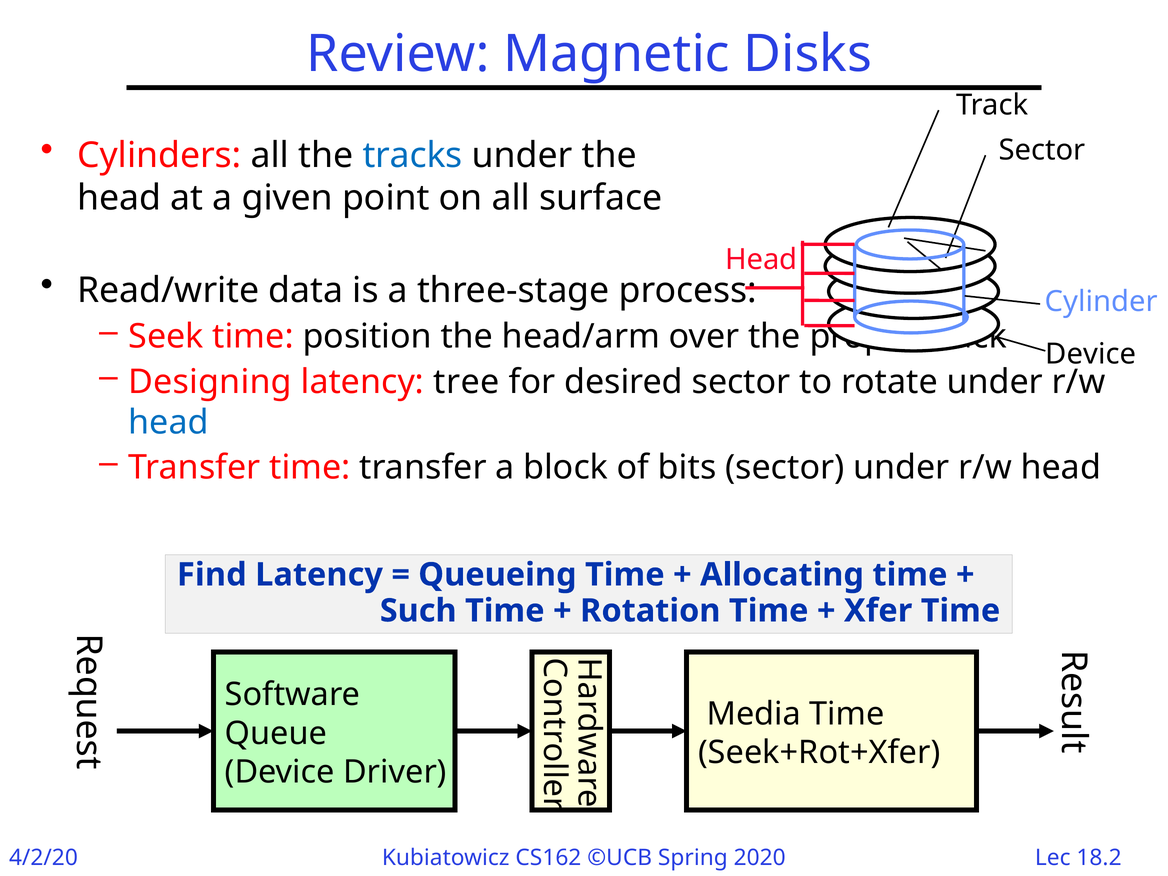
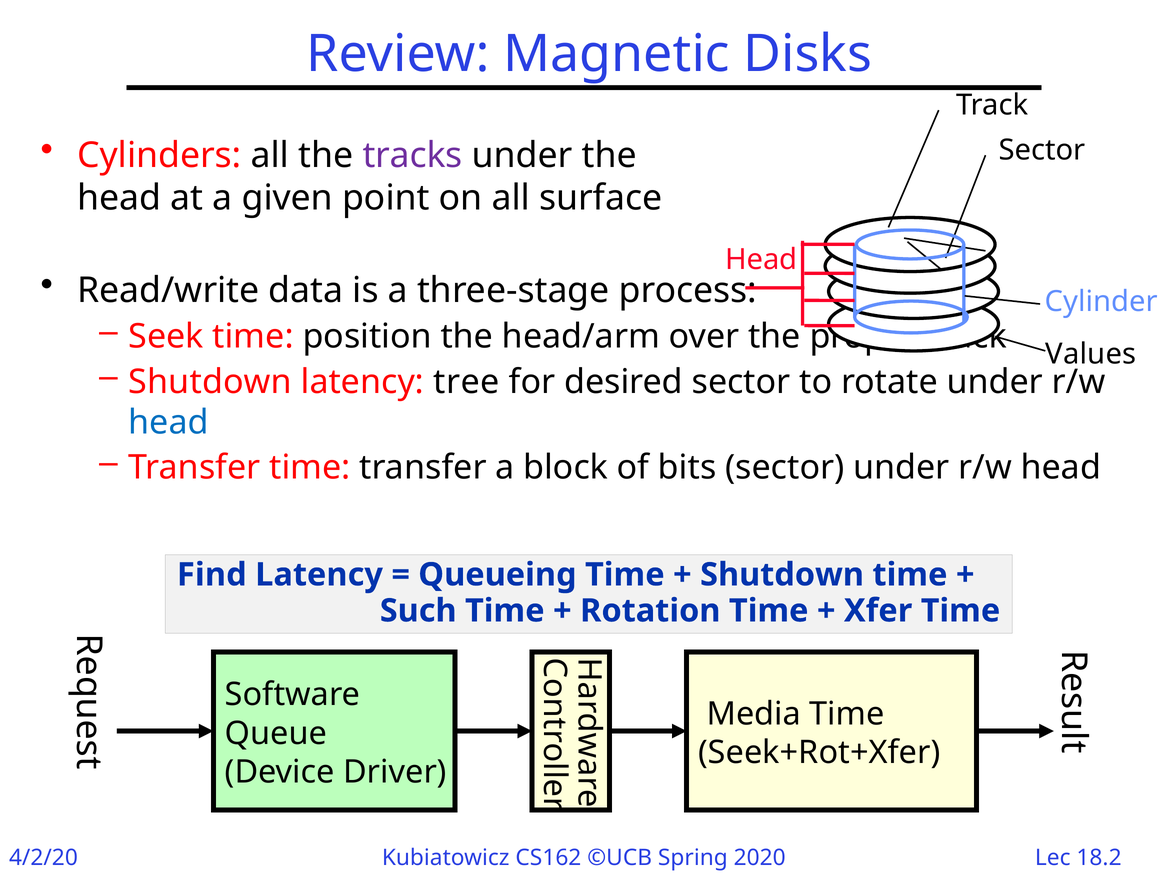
tracks colour: blue -> purple (413, 156)
Device: Device -> Values (1091, 354)
Designing: Designing -> Shutdown (210, 382)
Allocating: Allocating -> Shutdown (782, 575)
